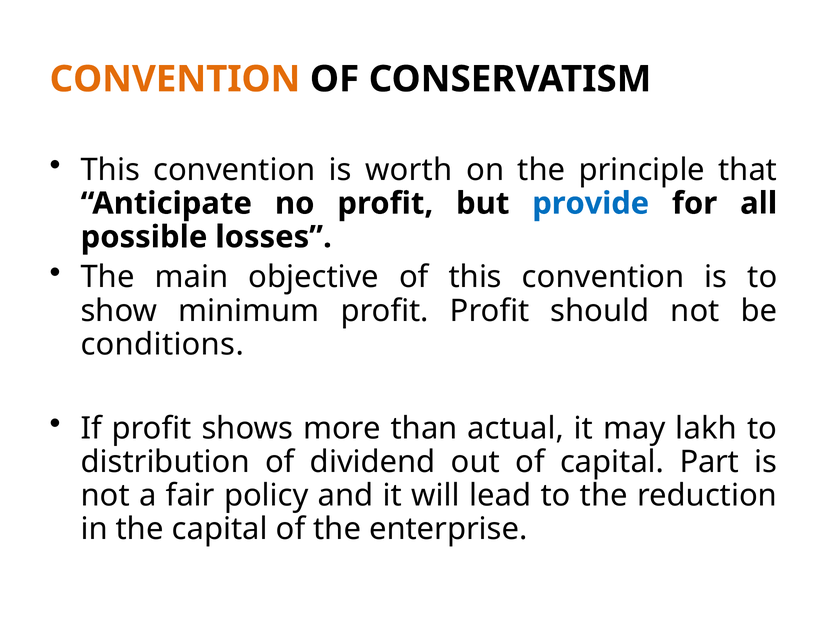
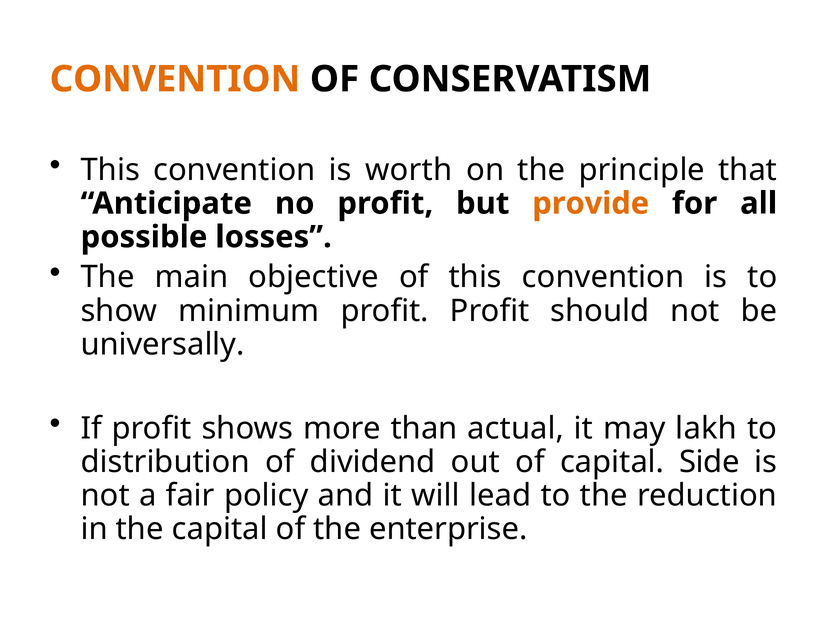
provide colour: blue -> orange (591, 203)
conditions: conditions -> universally (163, 344)
Part: Part -> Side (709, 461)
